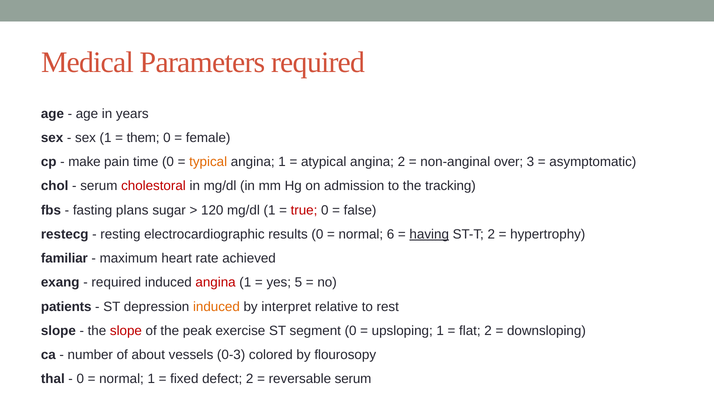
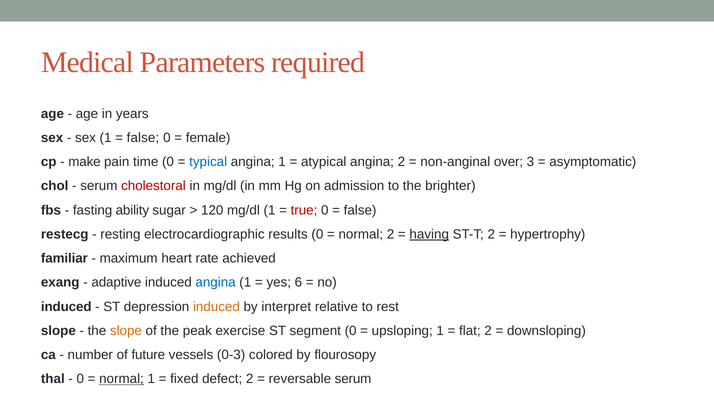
them: them -> false (143, 138)
typical colour: orange -> blue (208, 162)
tracking: tracking -> brighter (450, 186)
plans: plans -> ability (132, 210)
normal 6: 6 -> 2 (391, 234)
required: required -> adaptive (116, 282)
angina colour: red -> blue (216, 282)
5: 5 -> 6 (298, 282)
patients: patients -> induced (66, 306)
slope colour: red -> orange (126, 330)
about: about -> future (148, 355)
normal underline: none -> present (121, 379)
